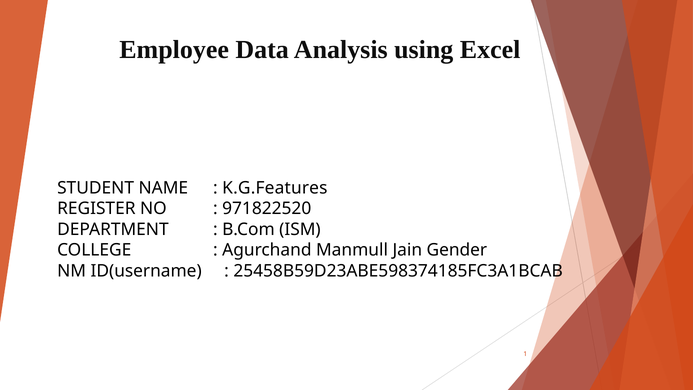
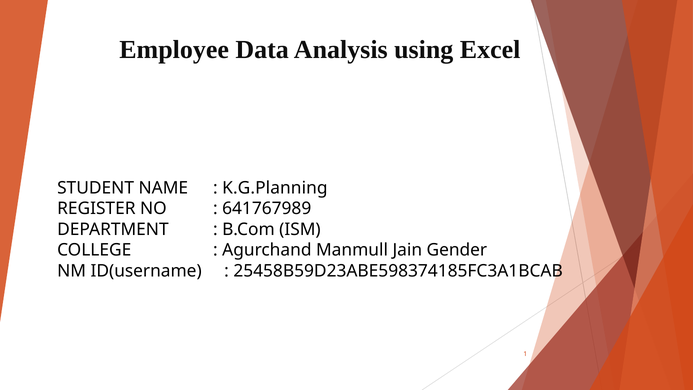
K.G.Features: K.G.Features -> K.G.Planning (275, 188)
971822520: 971822520 -> 641767989 (267, 209)
